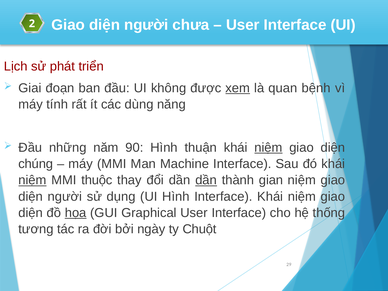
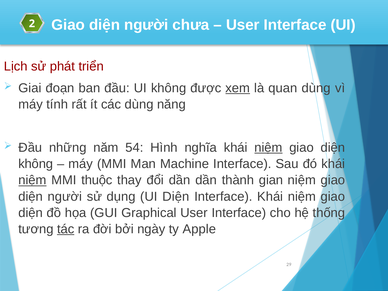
quan bệnh: bệnh -> dùng (316, 88)
90: 90 -> 54 (134, 148)
thuận: thuận -> nghĩa (201, 148)
chúng: chúng -> không (36, 164)
dần underline: present -> none (206, 180)
UI Hình: Hình -> Diện (176, 196)
họa underline: present -> none (76, 213)
tác underline: none -> present (66, 229)
Chuột: Chuột -> Apple (199, 229)
